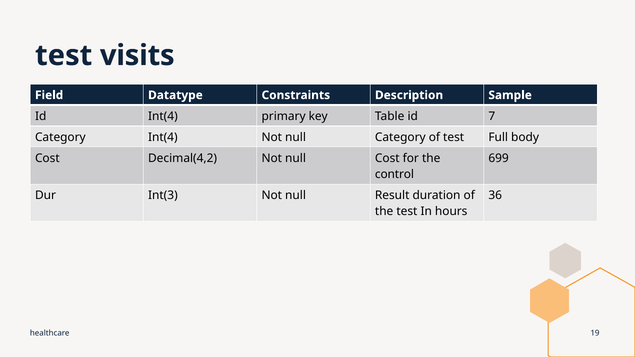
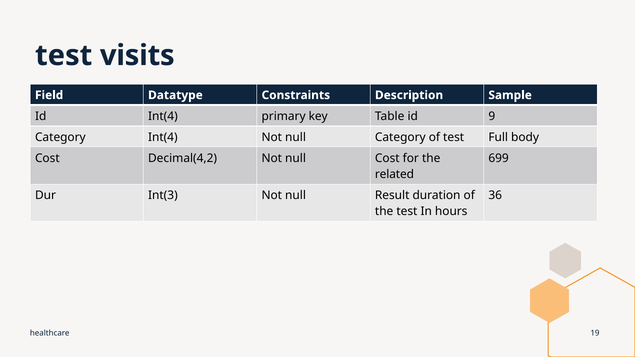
7: 7 -> 9 (492, 116)
control: control -> related (394, 174)
